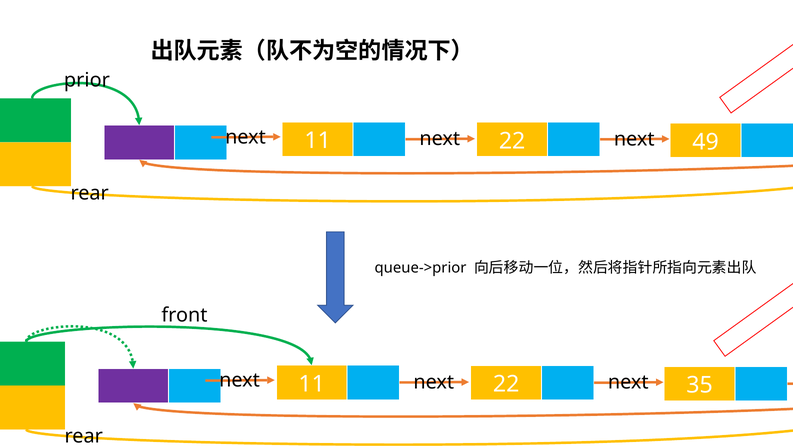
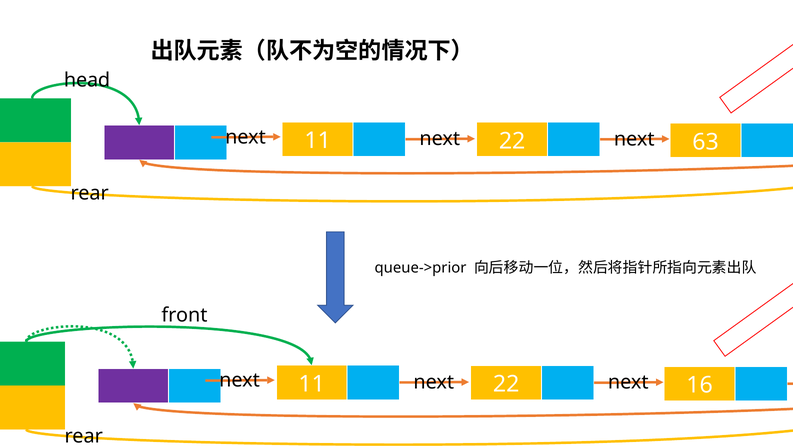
prior: prior -> head (87, 80)
49: 49 -> 63 (706, 142)
35: 35 -> 16 (700, 385)
